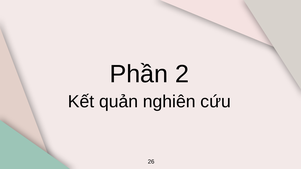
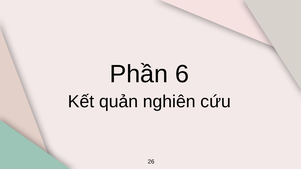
2: 2 -> 6 (182, 74)
